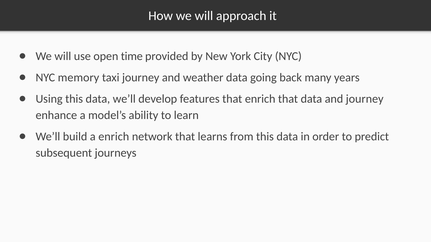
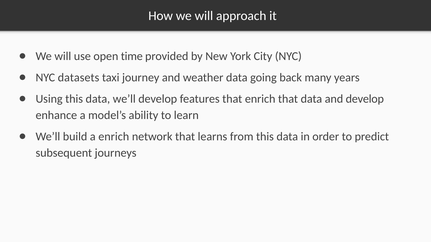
memory: memory -> datasets (79, 78)
and journey: journey -> develop (365, 99)
